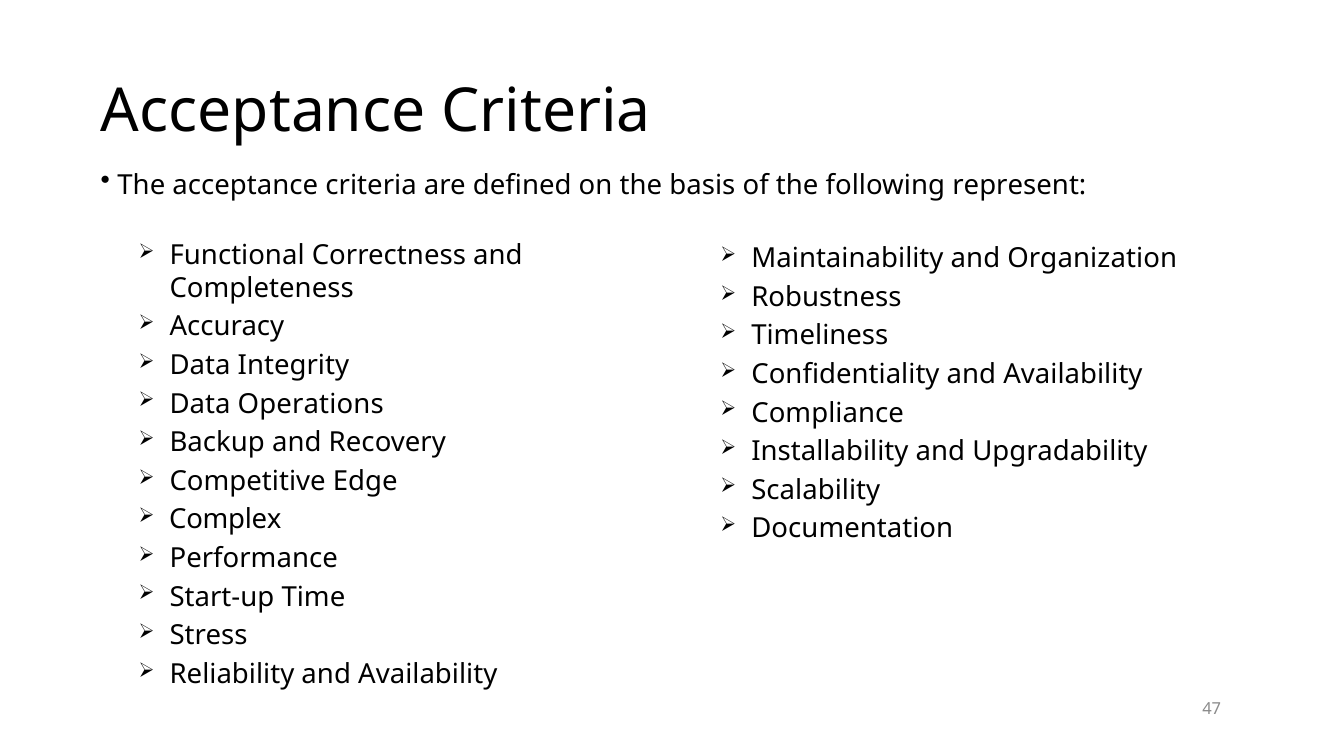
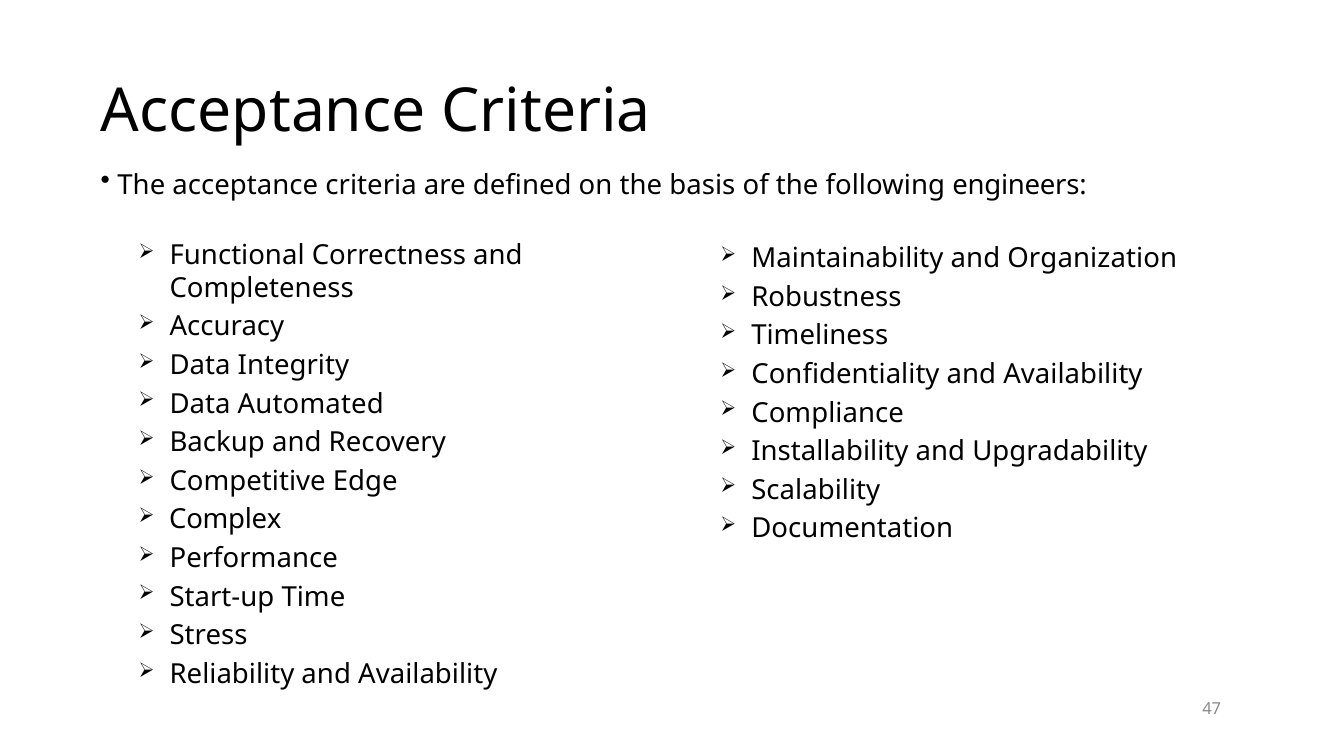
represent: represent -> engineers (1019, 185)
Operations: Operations -> Automated (311, 404)
